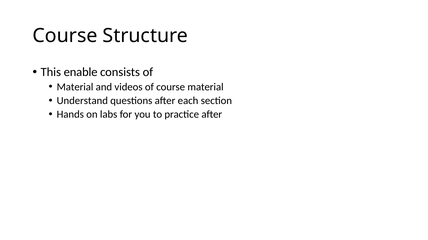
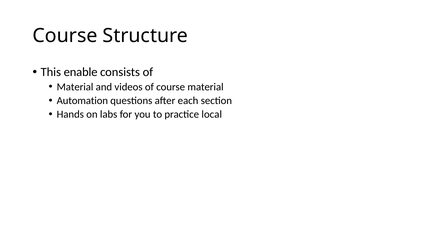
Understand: Understand -> Automation (82, 101)
practice after: after -> local (212, 115)
